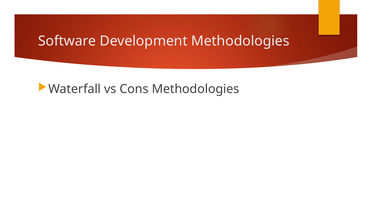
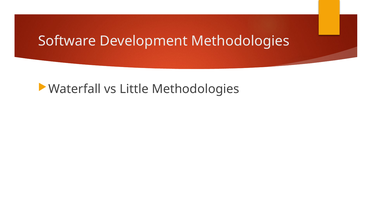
Cons: Cons -> Little (134, 89)
